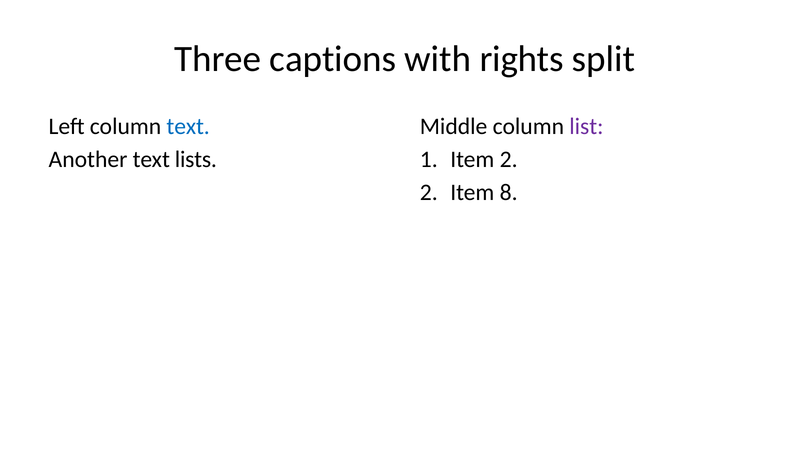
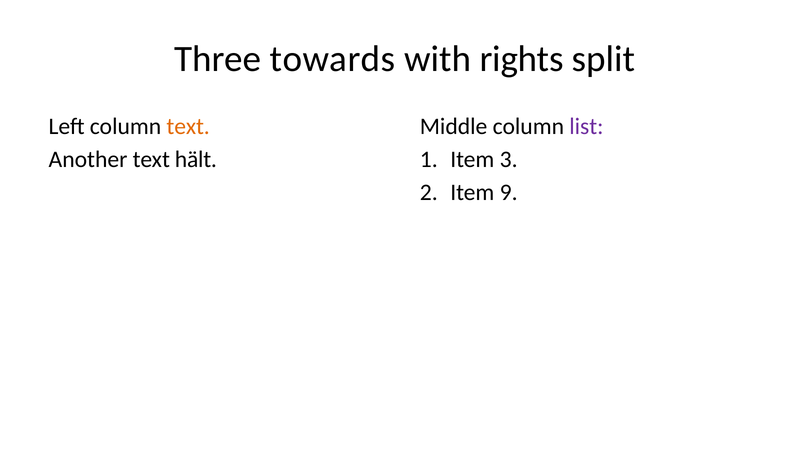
captions: captions -> towards (333, 59)
text colour: blue -> orange (188, 126)
lists: lists -> hält (196, 159)
Item 2: 2 -> 3 (509, 159)
8: 8 -> 9 (509, 192)
